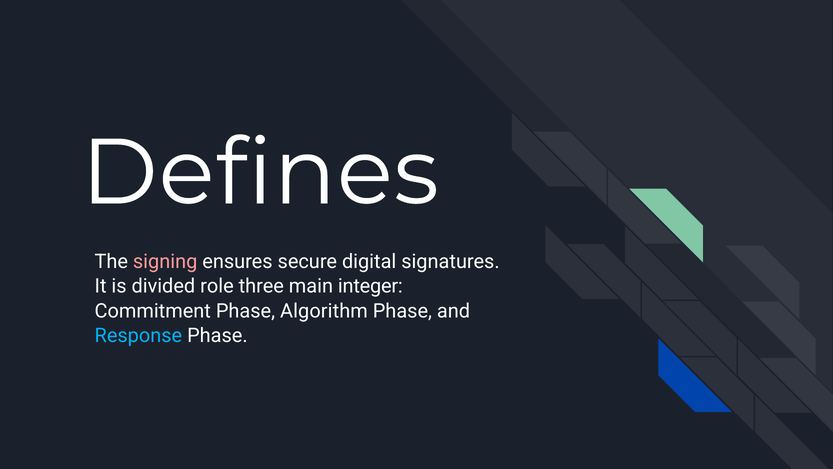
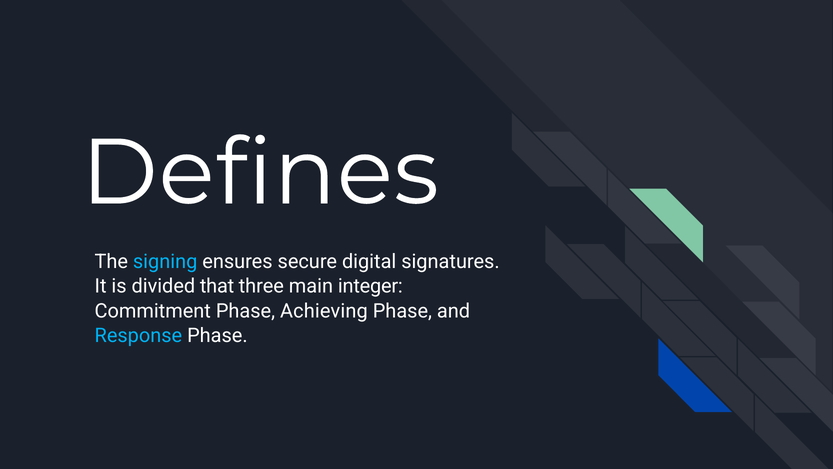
signing colour: pink -> light blue (165, 261)
role: role -> that (217, 286)
Algorithm: Algorithm -> Achieving (324, 311)
